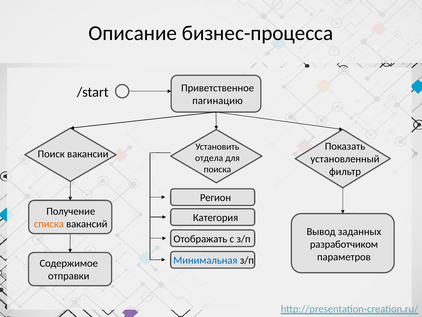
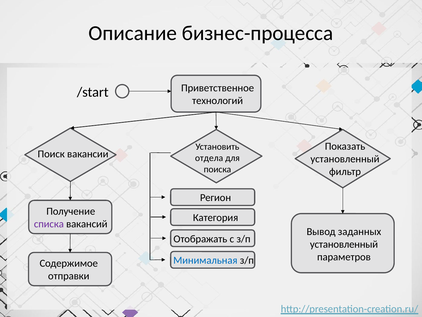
пагинацию: пагинацию -> технологий (218, 100)
списка colour: orange -> purple (49, 224)
разработчиком: разработчиком -> установленный (344, 244)
